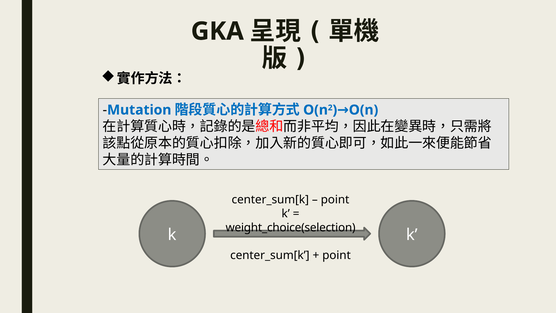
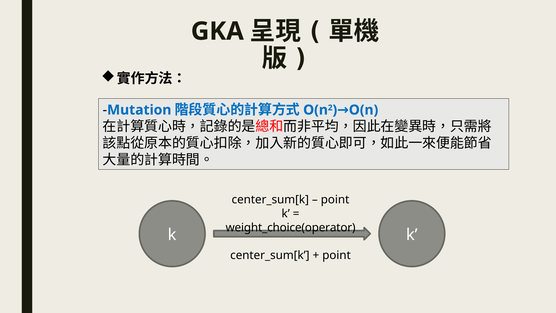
weight_choice(selection: weight_choice(selection -> weight_choice(operator (291, 227)
